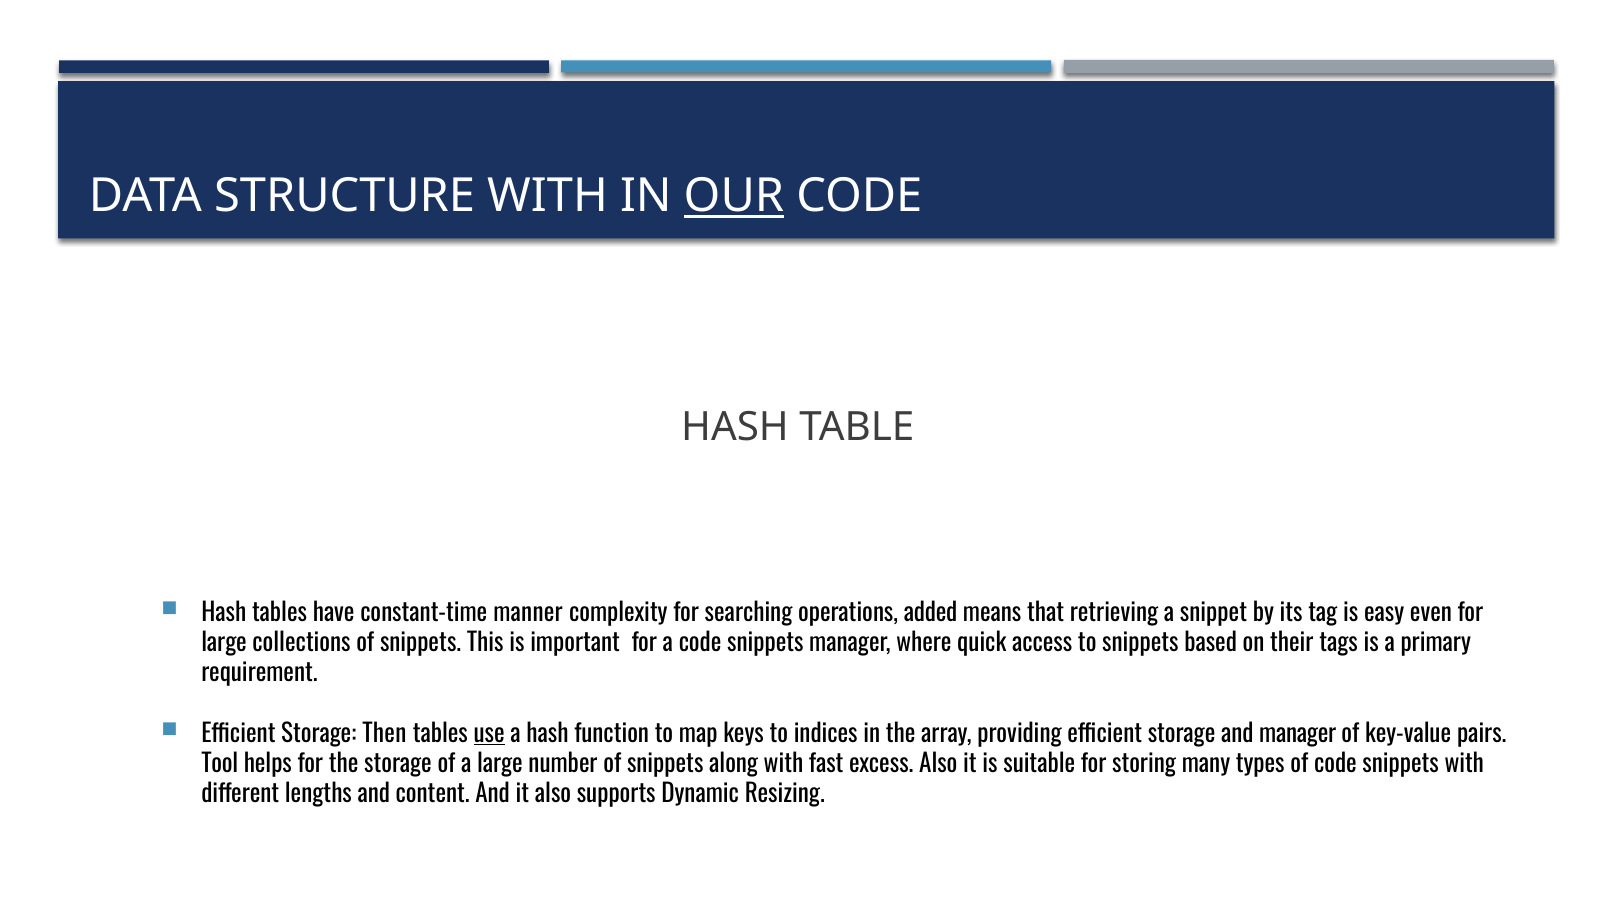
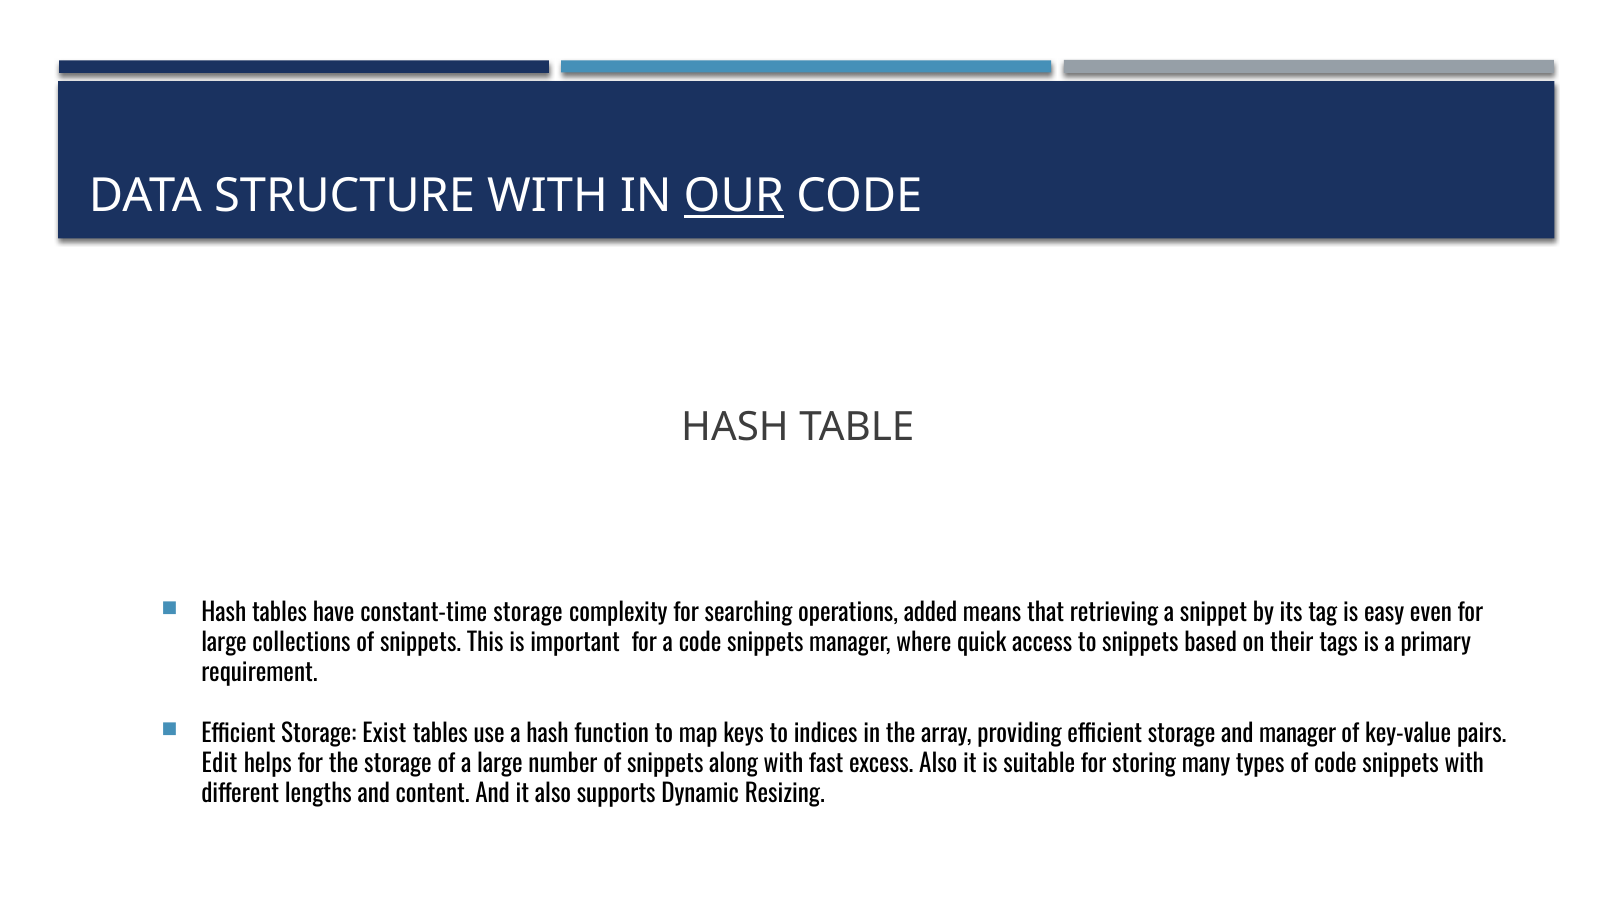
constant-time manner: manner -> storage (528, 613)
Then: Then -> Exist (384, 734)
use underline: present -> none (489, 734)
Tool: Tool -> Edit (220, 764)
